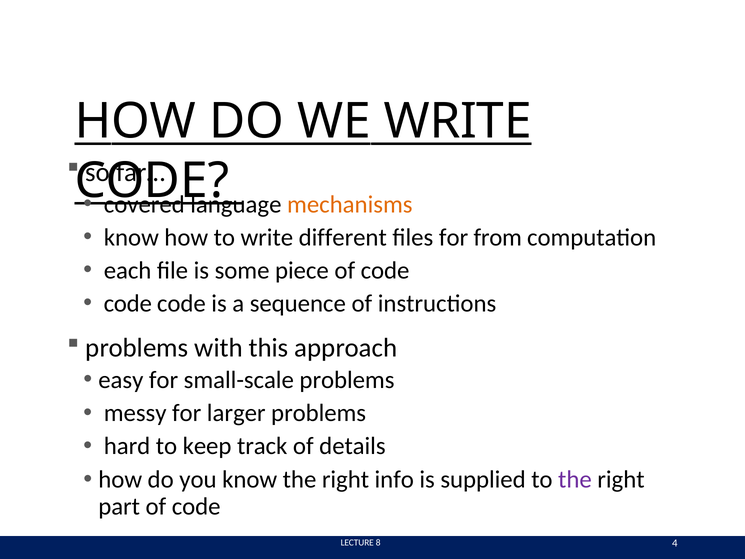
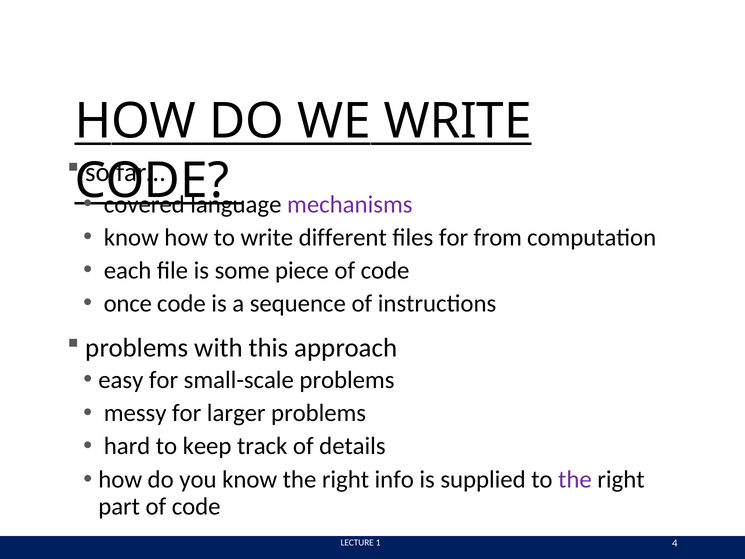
mechanisms colour: orange -> purple (350, 205)
code: code -> once (128, 303)
8: 8 -> 1 (378, 543)
